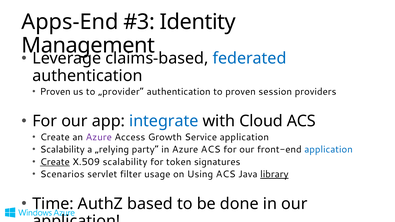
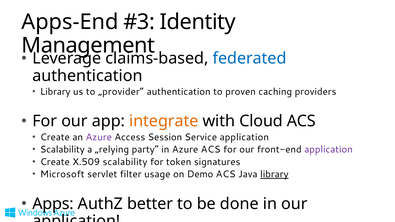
Proven: Proven -> Library (55, 92)
session: session -> caching (275, 92)
integrate colour: blue -> orange (164, 121)
Growth: Growth -> Session (165, 137)
application colour: blue -> purple (329, 150)
Create underline: present -> none (55, 162)
Scenarios: Scenarios -> Microsoft (62, 174)
Using: Using -> Demo (200, 174)
Time: Time -> Apps (53, 204)
based: based -> better (150, 204)
